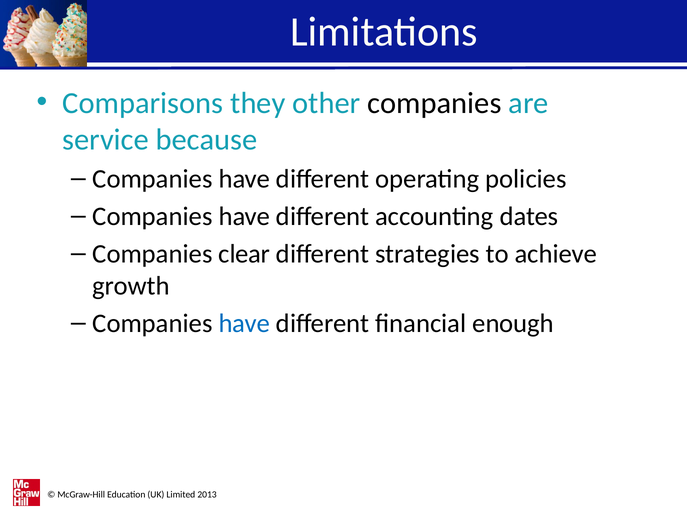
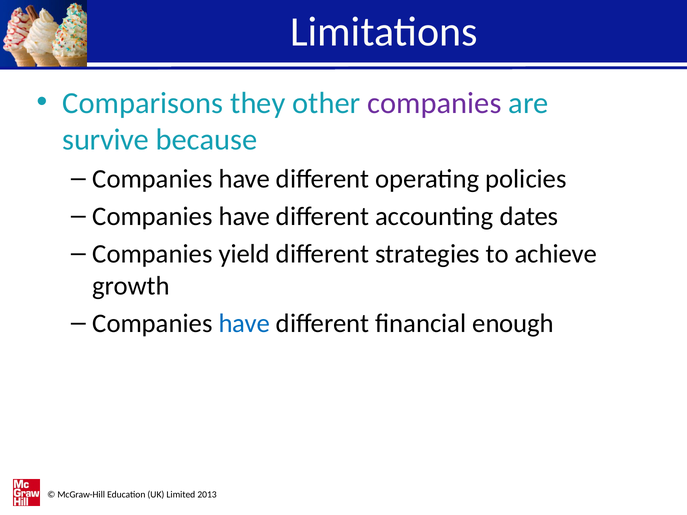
companies colour: black -> purple (435, 103)
service: service -> survive (106, 140)
clear: clear -> yield (244, 254)
